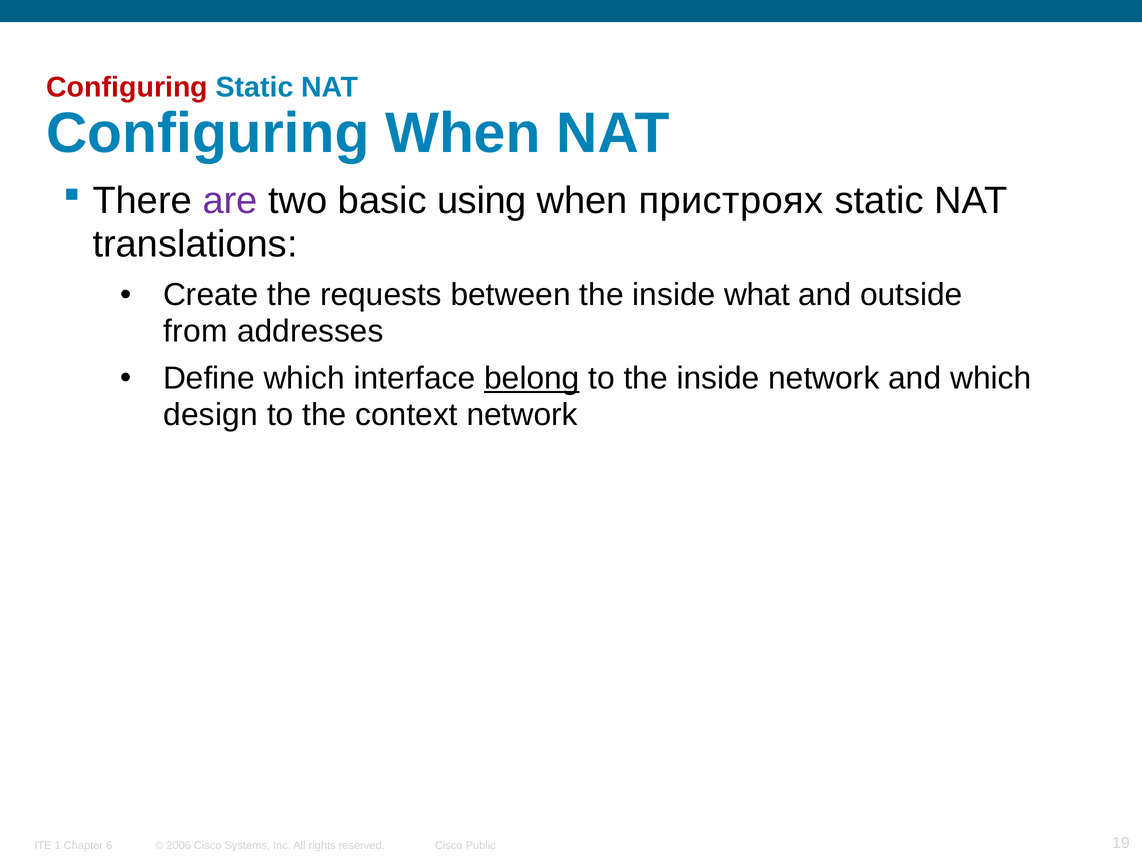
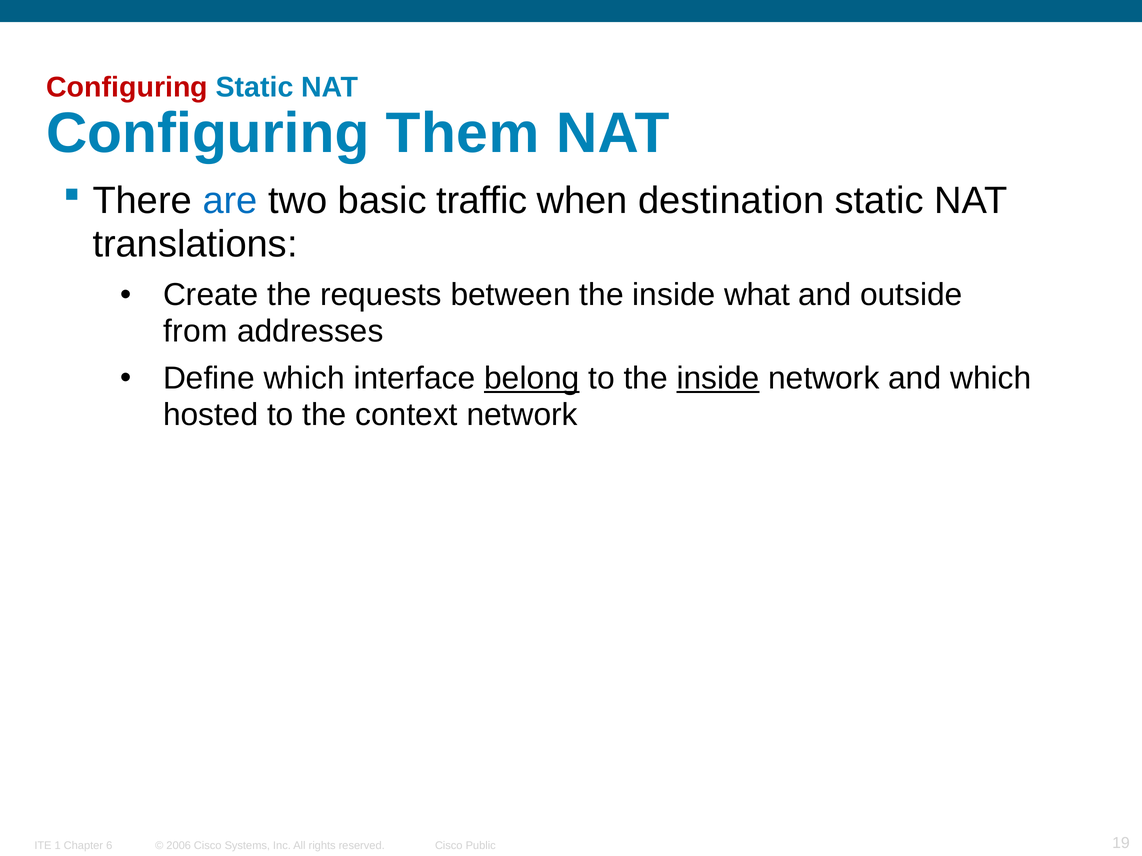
Configuring When: When -> Them (463, 134)
are colour: purple -> blue (230, 201)
using: using -> traffic (482, 201)
пристроях: пристроях -> destination (731, 201)
inside underline: none -> present (718, 379)
design: design -> hosted (211, 415)
